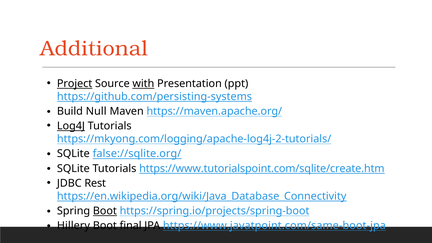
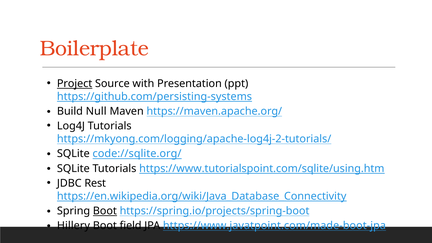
Additional: Additional -> Boilerplate (94, 48)
with underline: present -> none (143, 84)
Log4J underline: present -> none (71, 126)
false://sqlite.org/: false://sqlite.org/ -> code://sqlite.org/ (137, 154)
https://www.tutorialspoint.com/sqlite/create.htm: https://www.tutorialspoint.com/sqlite/create.htm -> https://www.tutorialspoint.com/sqlite/using.htm (262, 168)
final: final -> field (131, 226)
https://www.javatpoint.com/same-boot-jpa: https://www.javatpoint.com/same-boot-jpa -> https://www.javatpoint.com/made-boot-jpa (274, 226)
